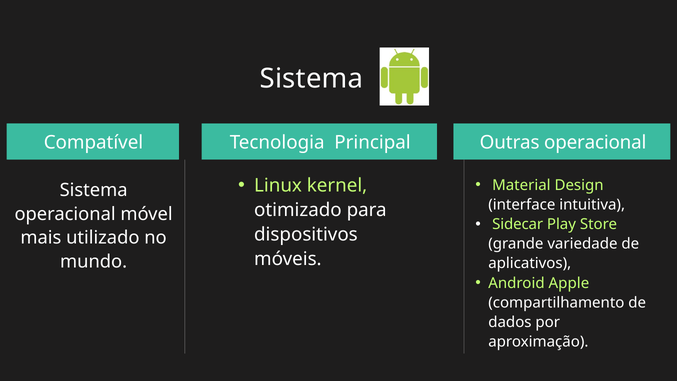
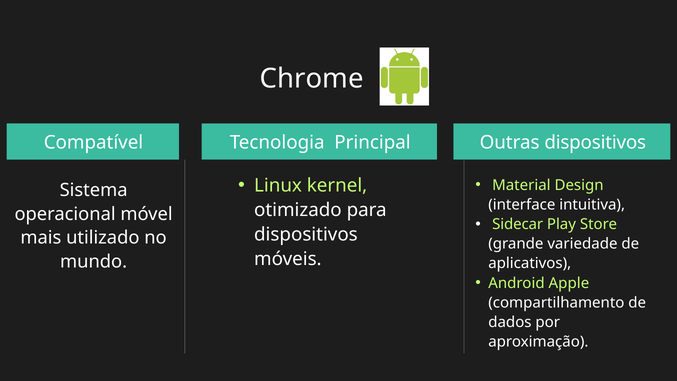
Sistema: Sistema -> Chrome (312, 78)
Outras operacional: operacional -> dispositivos (595, 143)
